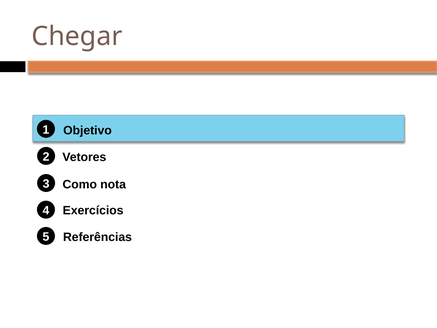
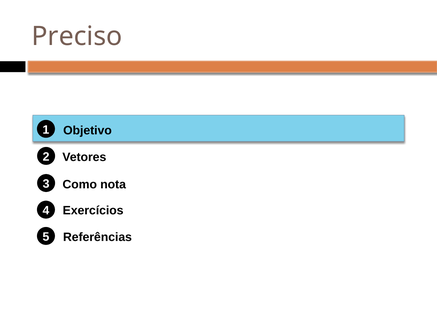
Chegar: Chegar -> Preciso (77, 36)
